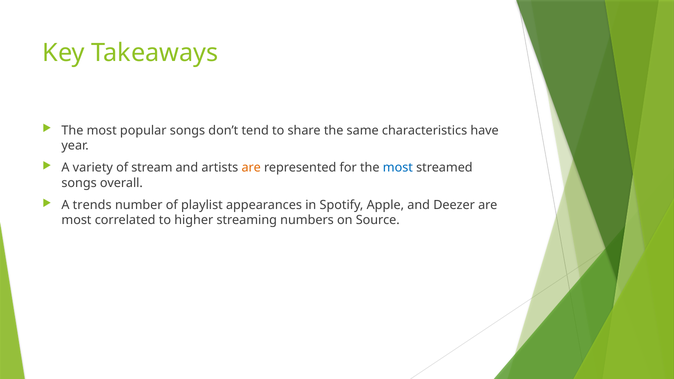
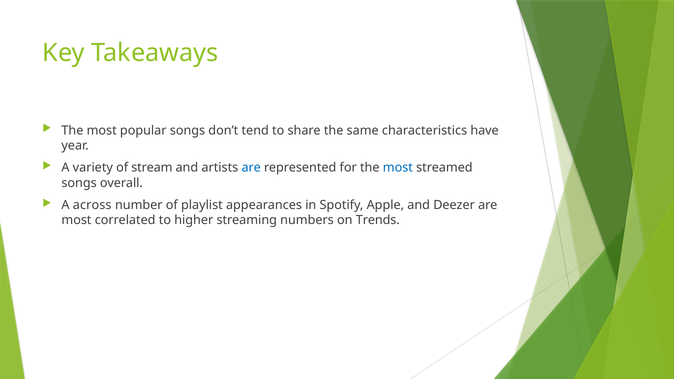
are colour: orange -> blue (251, 168)
trends: trends -> across (92, 205)
Source: Source -> Trends (378, 220)
